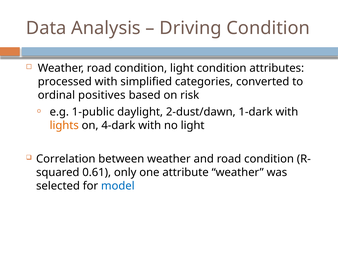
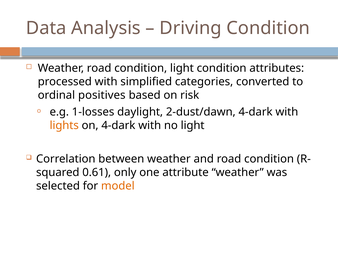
1-public: 1-public -> 1-losses (93, 112)
2-dust/dawn 1-dark: 1-dark -> 4-dark (256, 112)
model colour: blue -> orange (118, 186)
